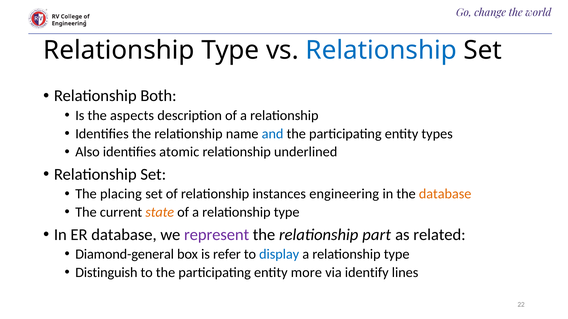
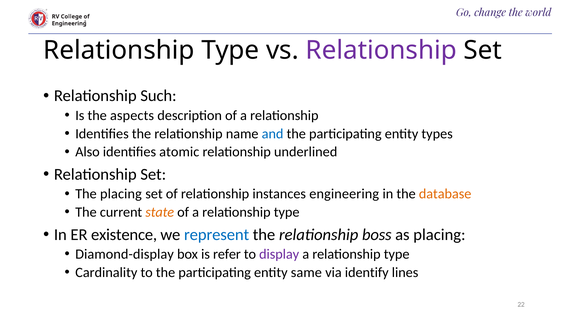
Relationship colour: blue -> purple (381, 50)
Both: Both -> Such (158, 96)
ER database: database -> existence (124, 235)
represent colour: purple -> blue (217, 235)
part: part -> boss (377, 235)
as related: related -> placing (439, 235)
Diamond-general: Diamond-general -> Diamond-display (125, 255)
display colour: blue -> purple (279, 255)
Distinguish: Distinguish -> Cardinality (106, 273)
more: more -> same (306, 273)
